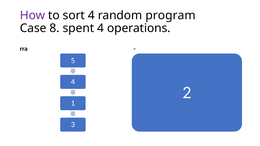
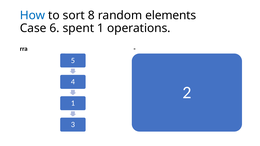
How colour: purple -> blue (32, 15)
sort 4: 4 -> 8 (91, 15)
program: program -> elements (171, 15)
8: 8 -> 6 (55, 28)
spent 4: 4 -> 1 (101, 28)
